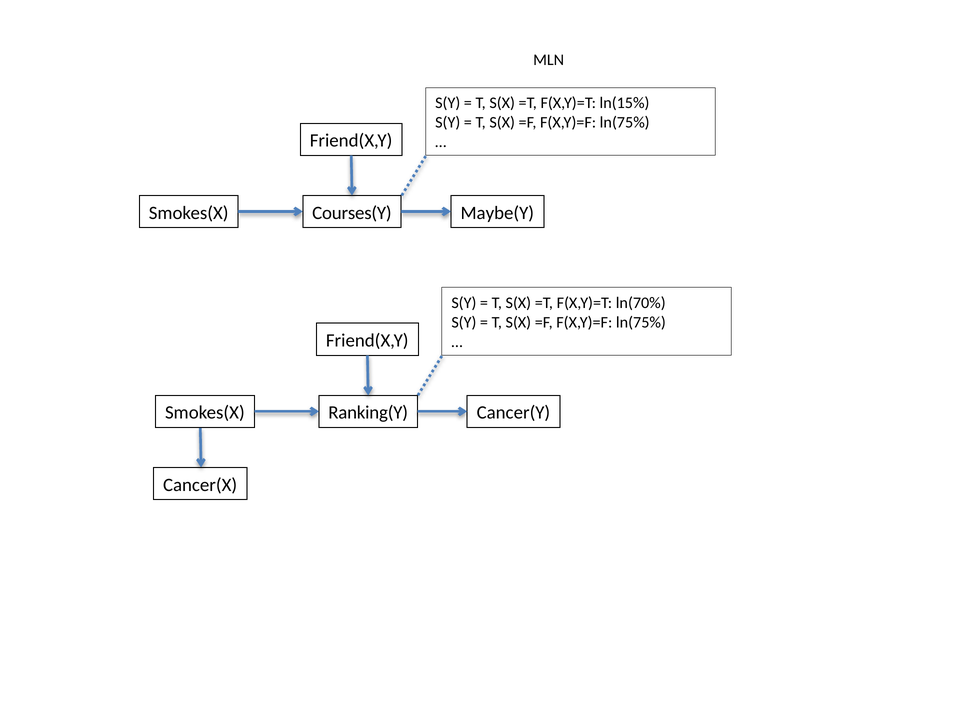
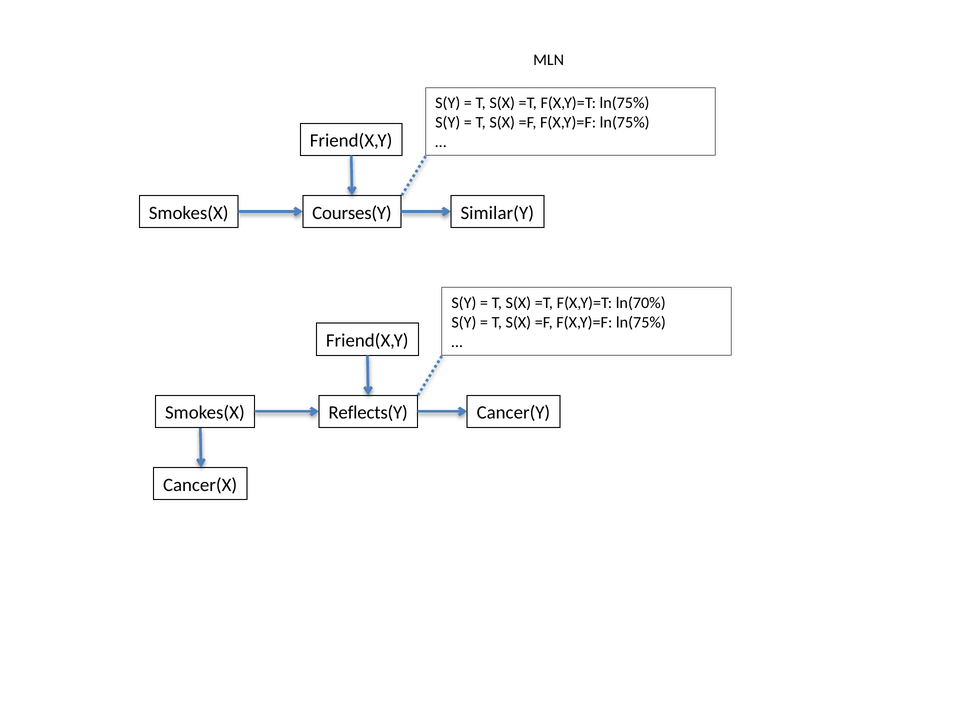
F(X,Y)=T ln(15%: ln(15% -> ln(75% (625, 103)
Maybe(Y: Maybe(Y -> Similar(Y (497, 213)
Ranking(Y: Ranking(Y -> Reflects(Y (368, 413)
